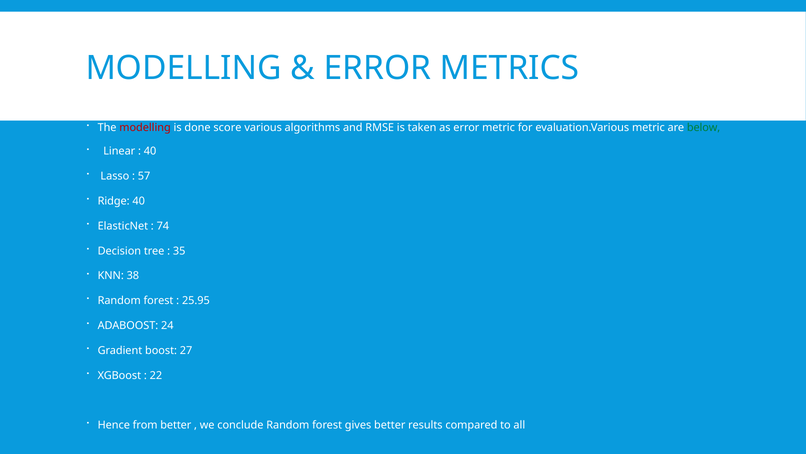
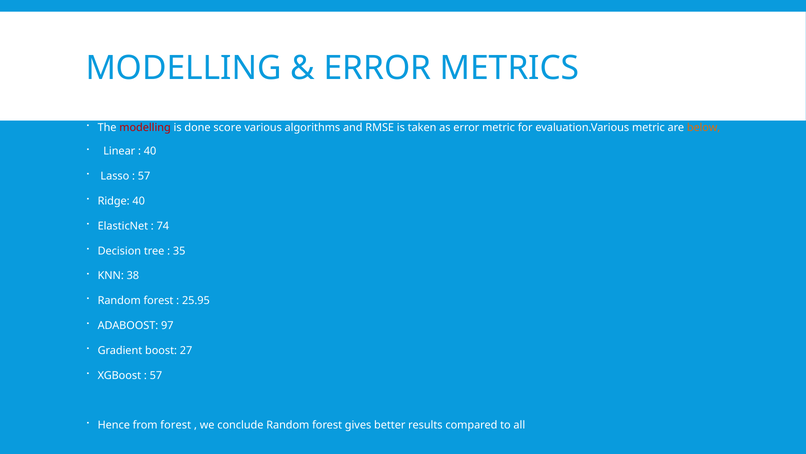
below colour: green -> orange (704, 127)
24: 24 -> 97 (167, 325)
22: 22 -> 57 (156, 375)
from better: better -> forest (176, 425)
